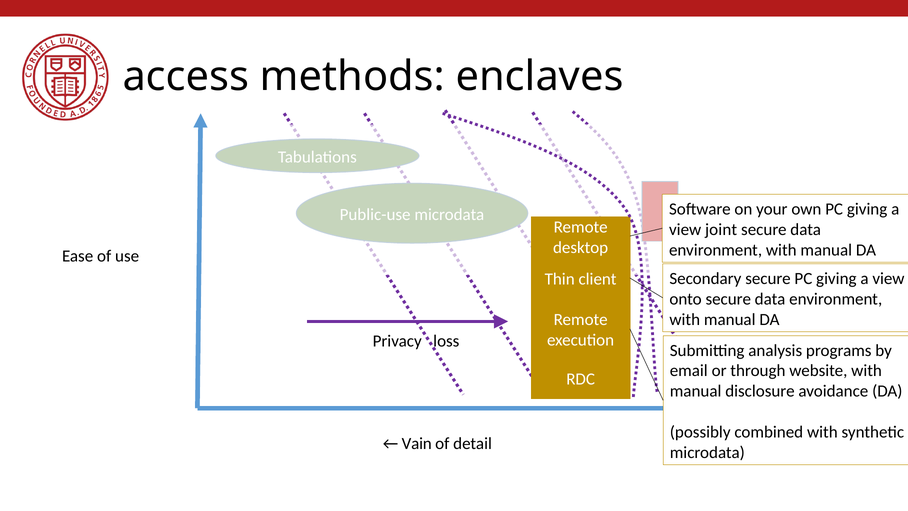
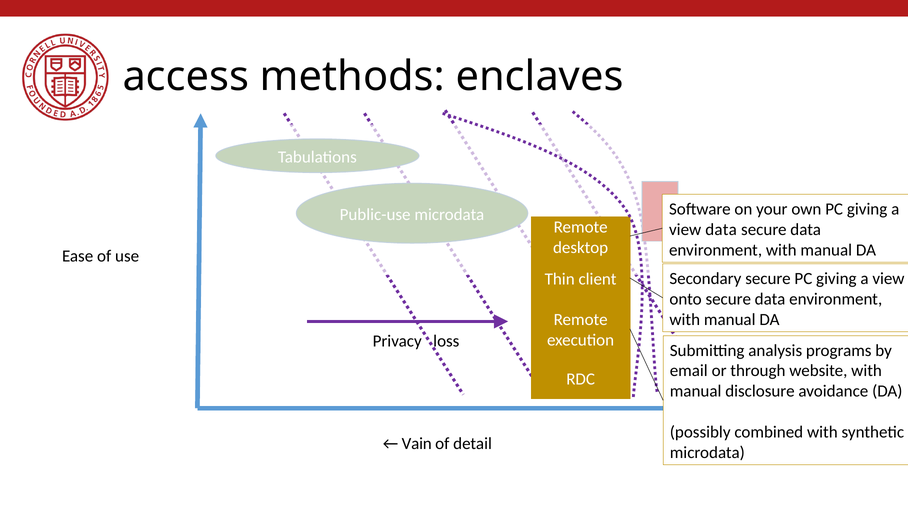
view joint: joint -> data (721, 229)
